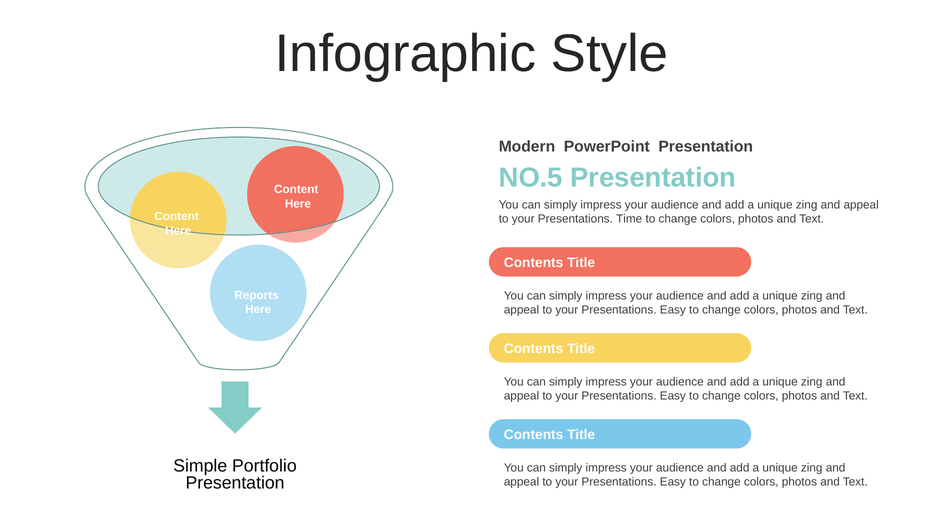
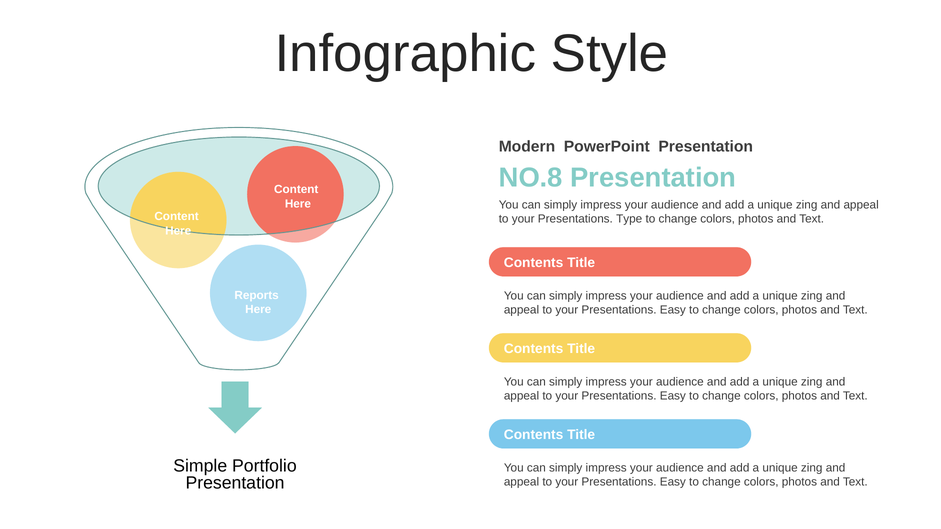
NO.5: NO.5 -> NO.8 (531, 178)
Time: Time -> Type (629, 219)
